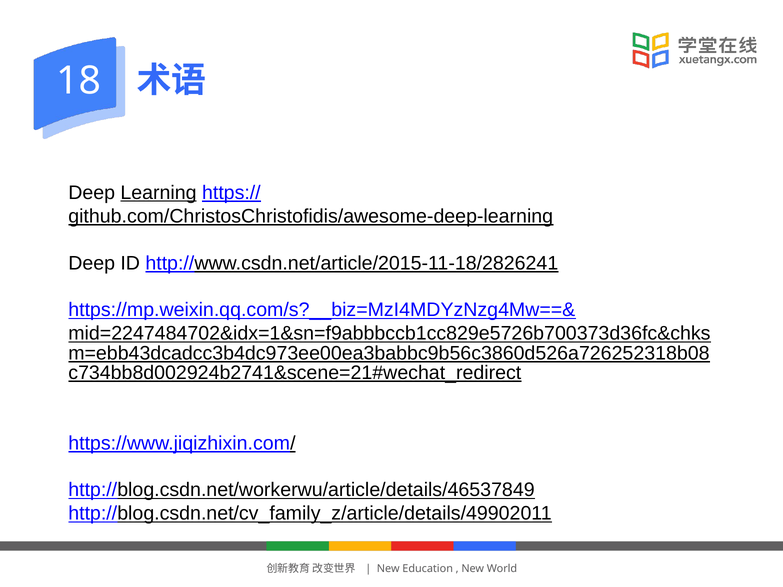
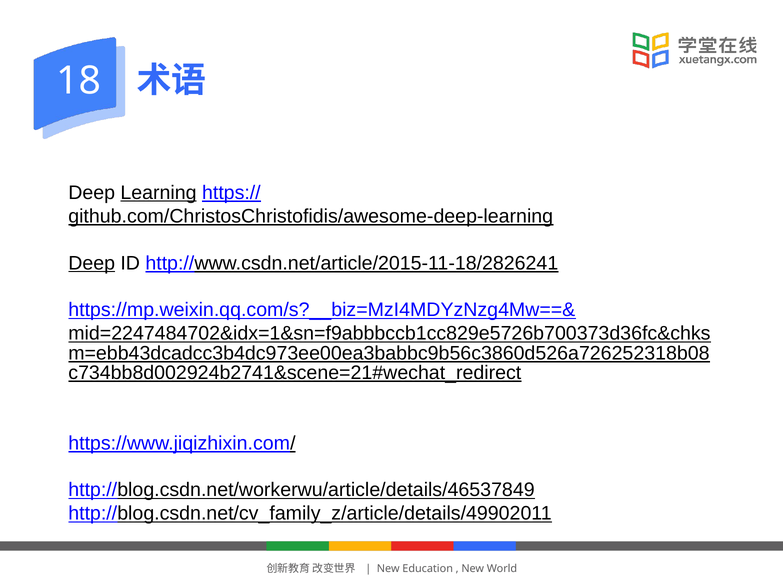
Deep underline: none -> present (92, 263)
